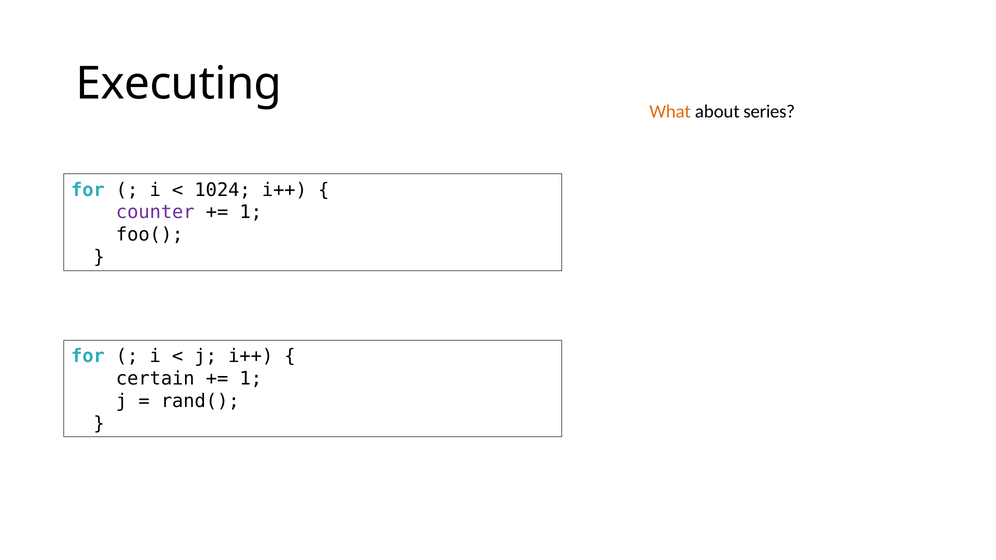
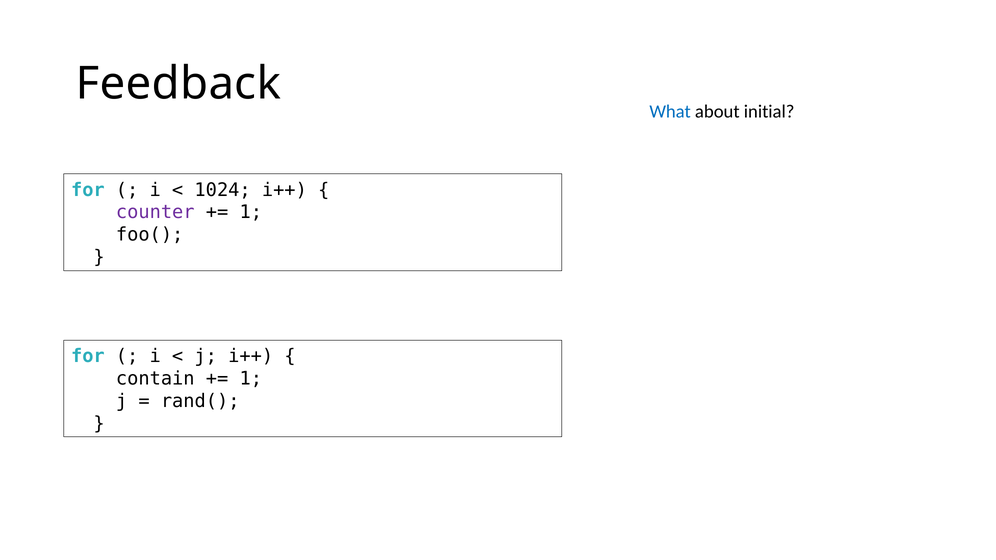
Executing: Executing -> Feedback (178, 84)
What colour: orange -> blue (670, 112)
series: series -> initial (769, 112)
certain: certain -> contain (155, 379)
